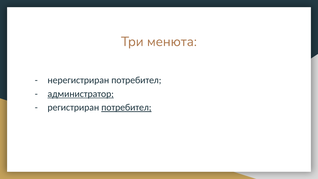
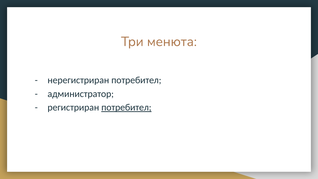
администратор underline: present -> none (81, 94)
